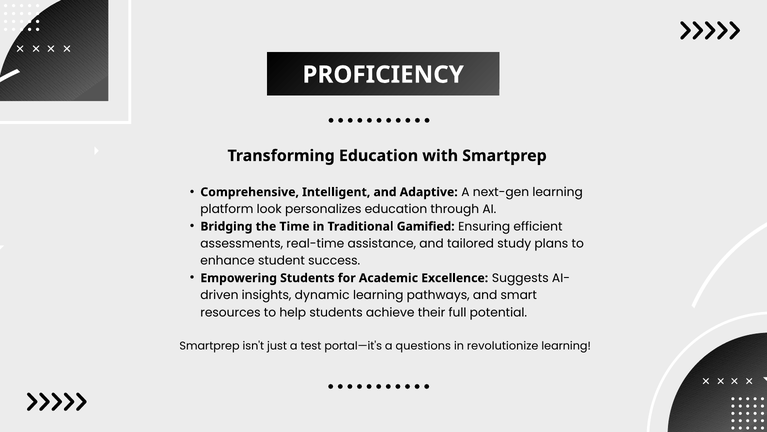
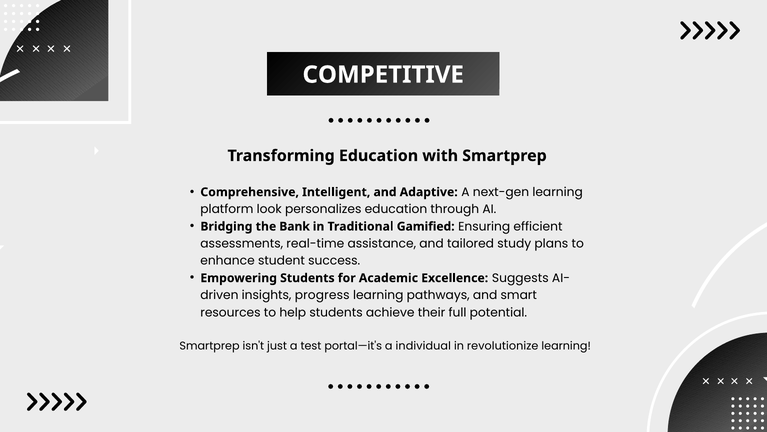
PROFICIENCY: PROFICIENCY -> COMPETITIVE (383, 75)
Time: Time -> Bank (295, 226)
dynamic: dynamic -> progress (322, 295)
questions: questions -> individual (423, 345)
